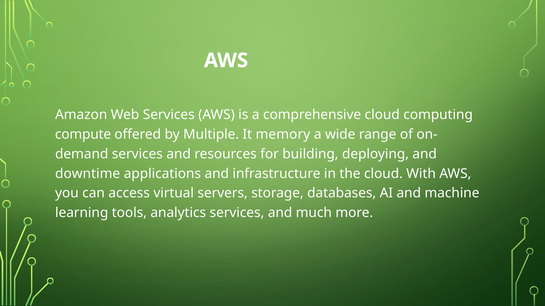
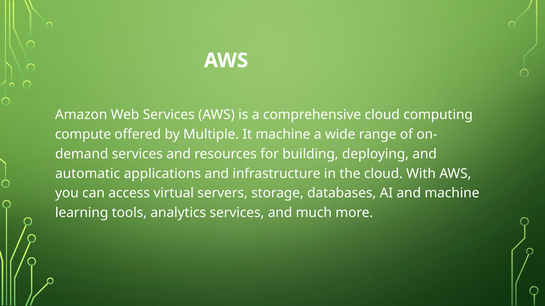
It memory: memory -> machine (283, 135)
downtime: downtime -> automatic (88, 174)
